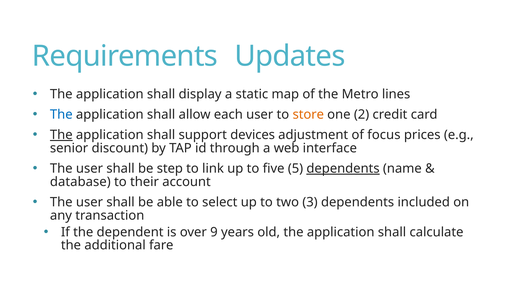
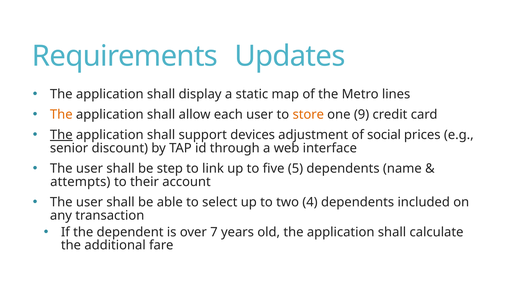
The colour: blue -> orange (61, 115)
2: 2 -> 9 (362, 115)
focus: focus -> social (384, 135)
dependents underline: present -> none (343, 169)
database: database -> attempts (80, 182)
3: 3 -> 4 (310, 202)
9: 9 -> 7 (214, 232)
